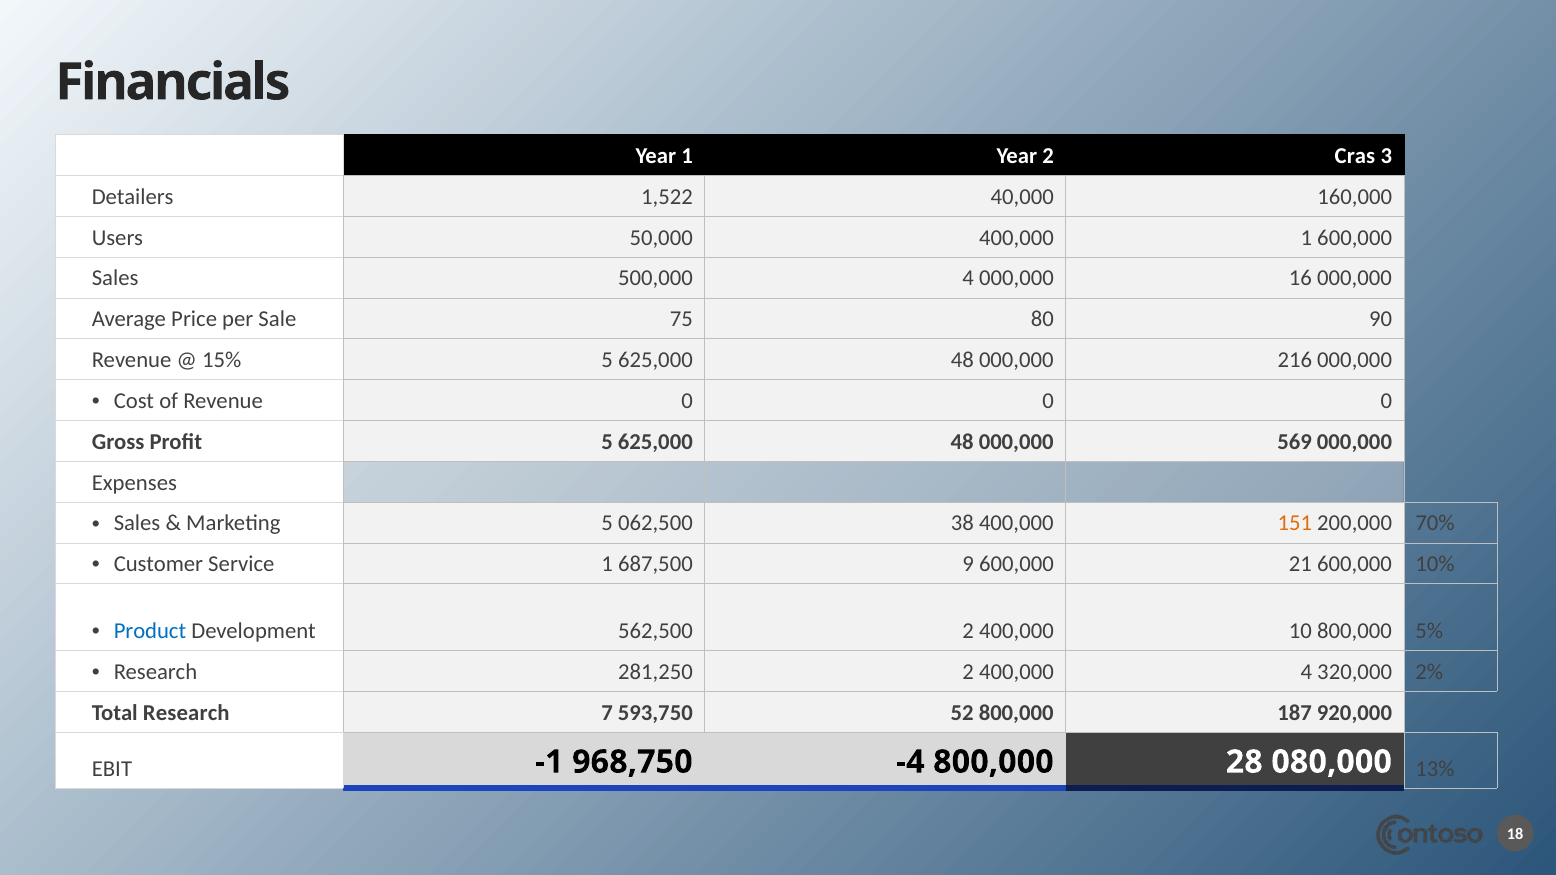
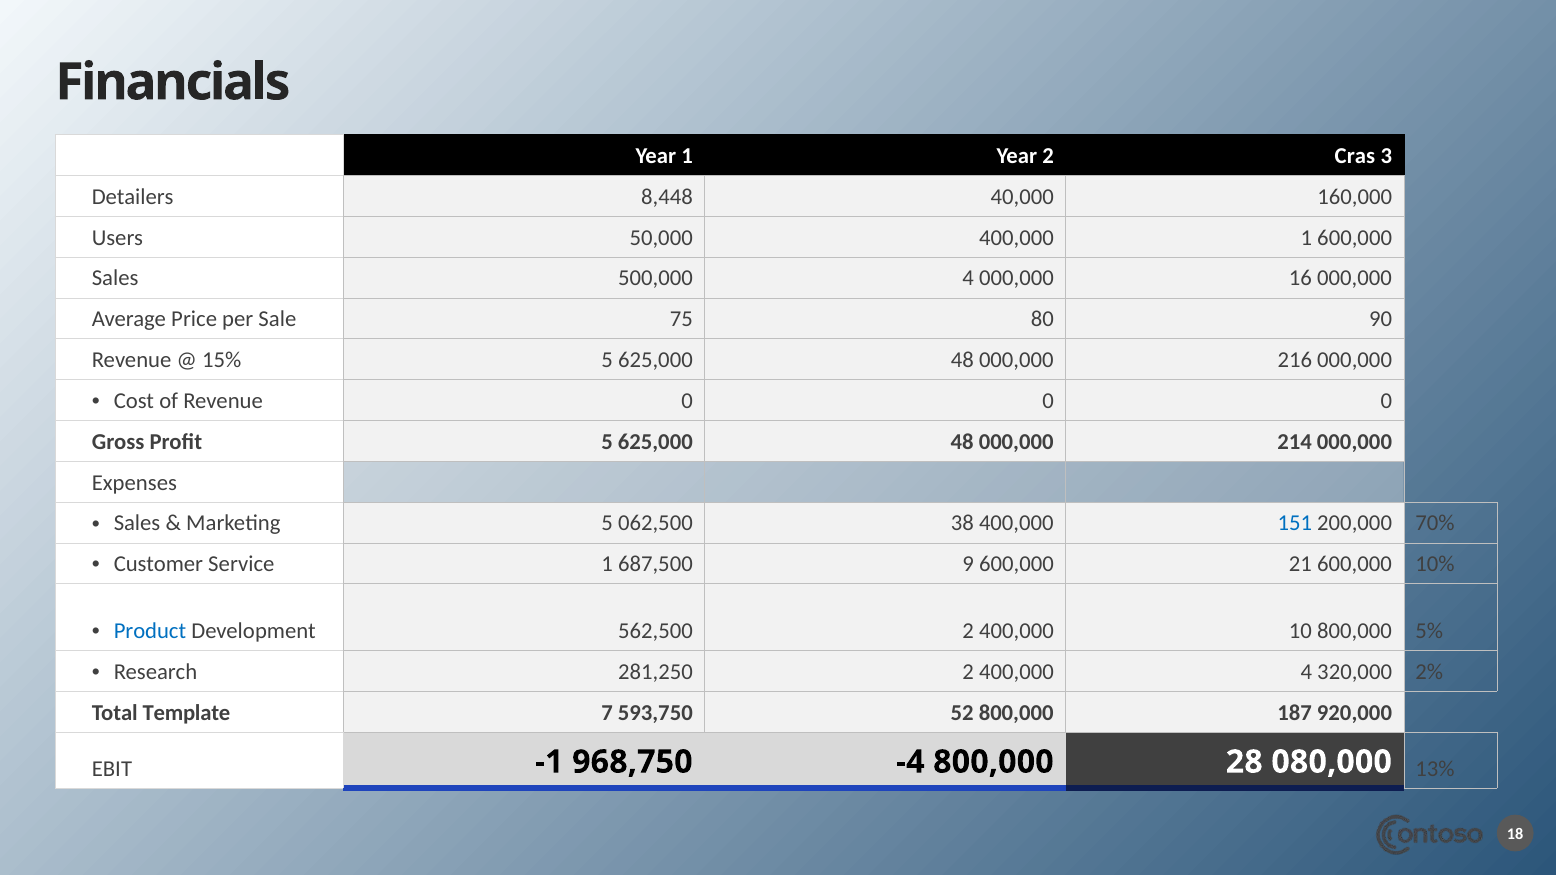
1,522: 1,522 -> 8,448 (667, 197)
569: 569 -> 214 (1295, 442)
151 colour: orange -> blue (1295, 524)
Total Research: Research -> Template (186, 713)
